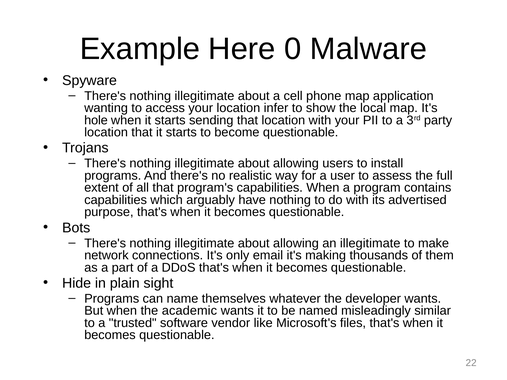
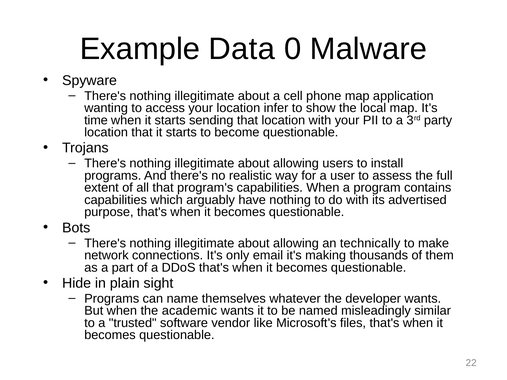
Here: Here -> Data (242, 49)
hole: hole -> time (96, 120)
an illegitimate: illegitimate -> technically (370, 243)
